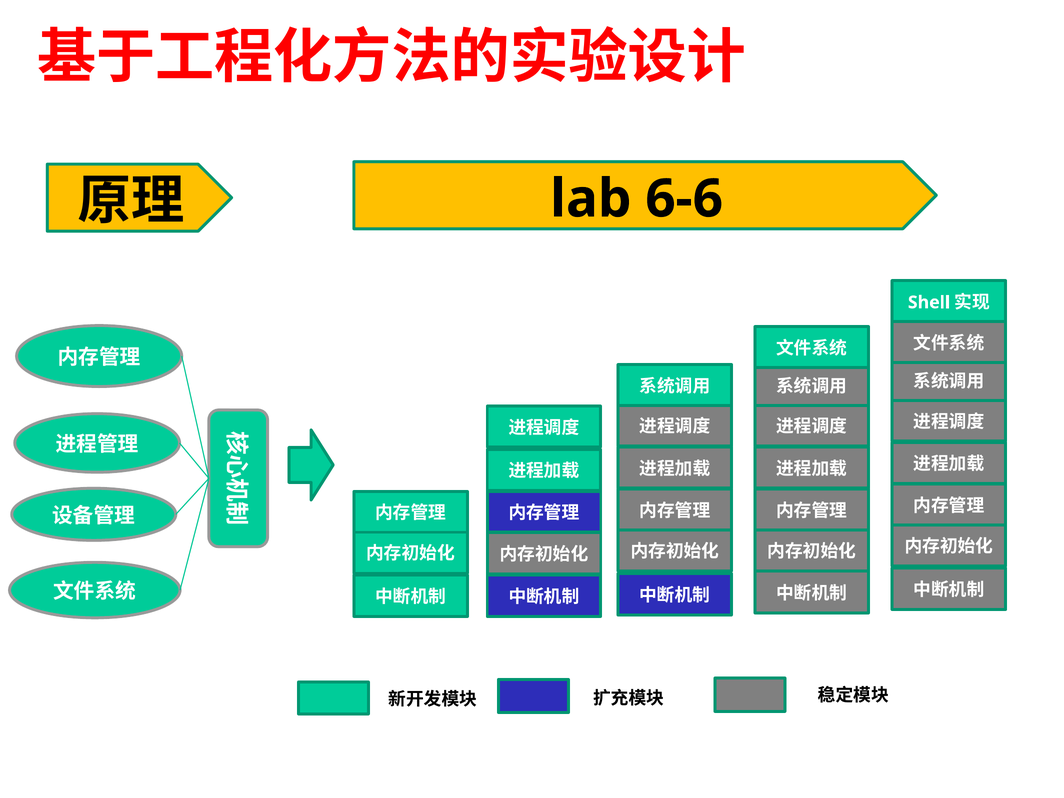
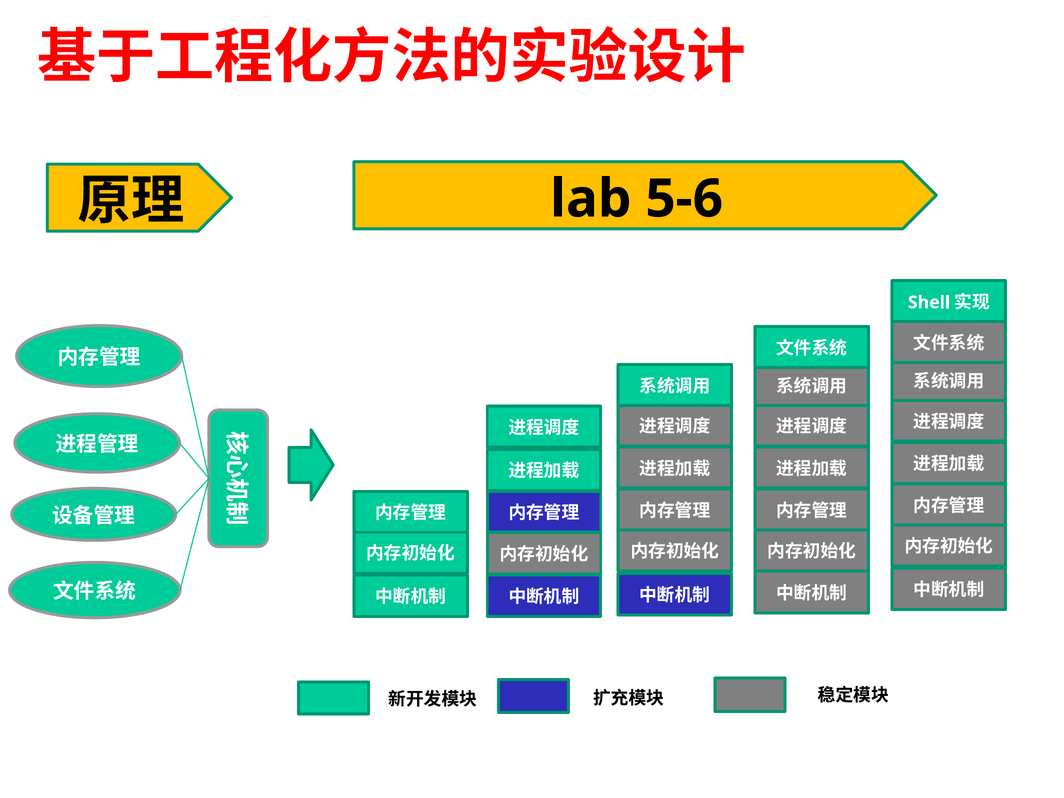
6-6: 6-6 -> 5-6 (684, 199)
